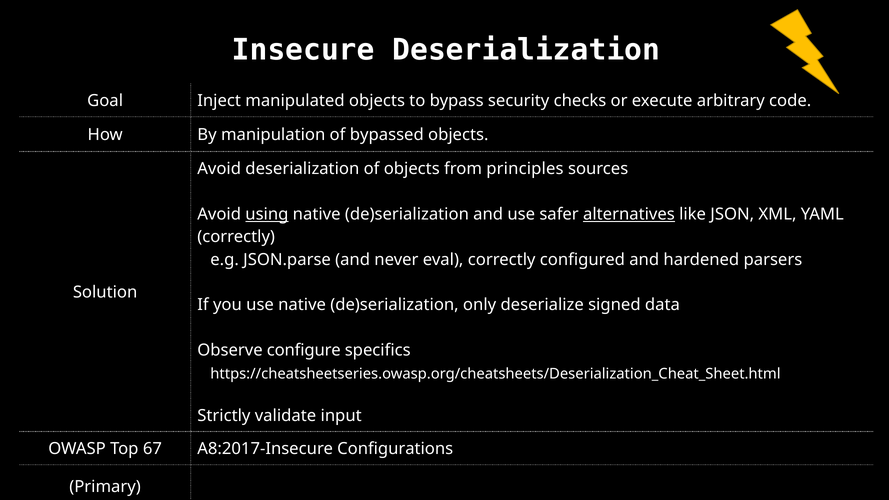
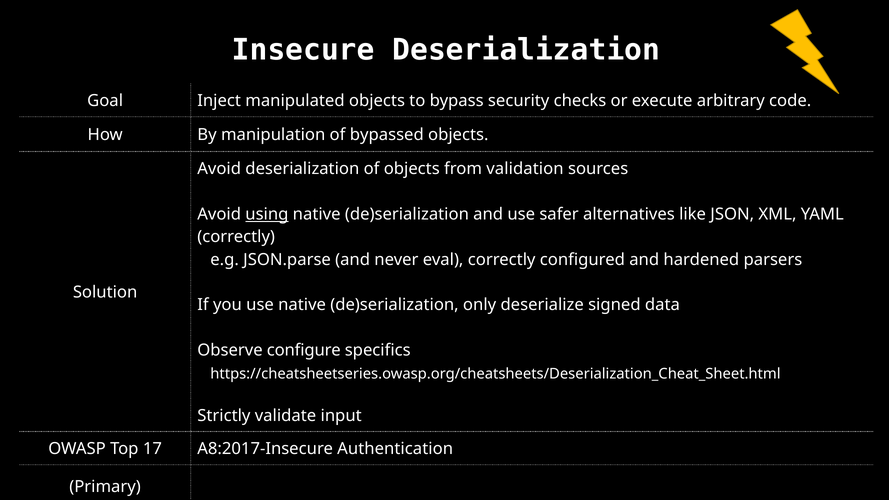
principles: principles -> validation (525, 169)
alternatives underline: present -> none (629, 214)
67: 67 -> 17 (152, 449)
Configurations: Configurations -> Authentication (395, 449)
